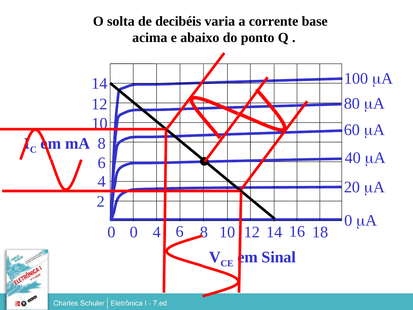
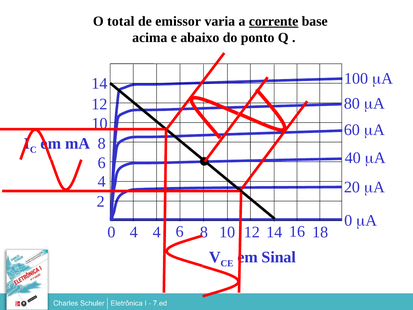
solta: solta -> total (121, 21)
decibéis: decibéis -> emissor (178, 21)
corrente underline: none -> present (274, 21)
0 0: 0 -> 4 (134, 232)
